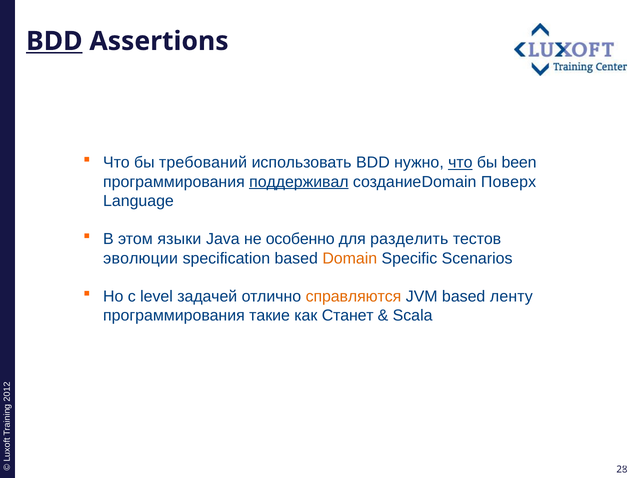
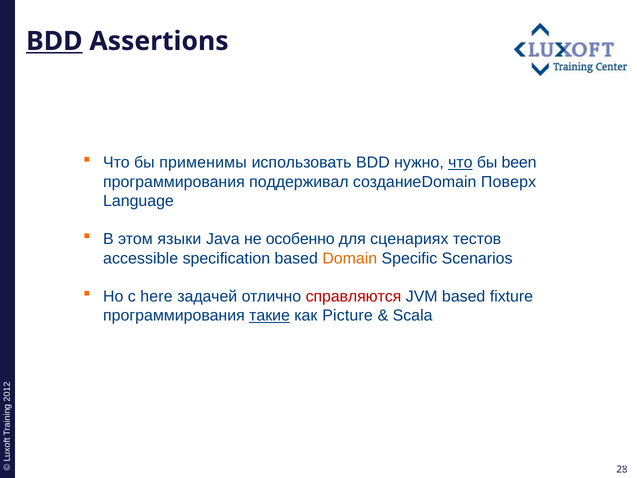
требований: требований -> применимы (203, 163)
поддерживал underline: present -> none (299, 182)
разделить: разделить -> сценариях (409, 239)
эволюции: эволюции -> accessible (141, 258)
level: level -> here (156, 296)
справляются colour: orange -> red (353, 296)
ленту: ленту -> fixture (511, 296)
такие underline: none -> present (270, 315)
Станет: Станет -> Picture (348, 315)
